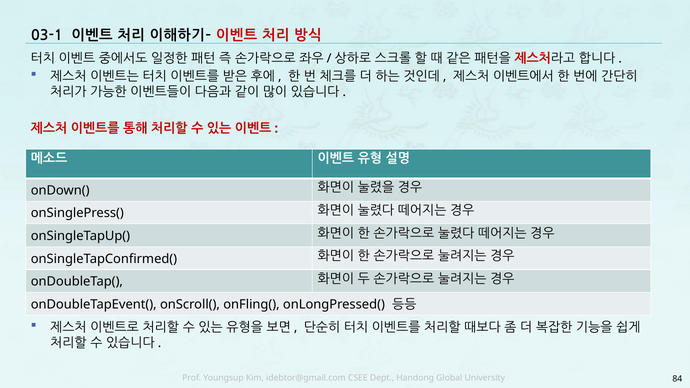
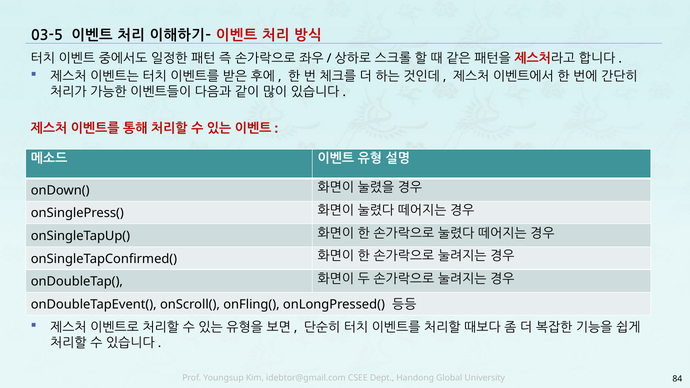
03-1: 03-1 -> 03-5 (47, 35)
